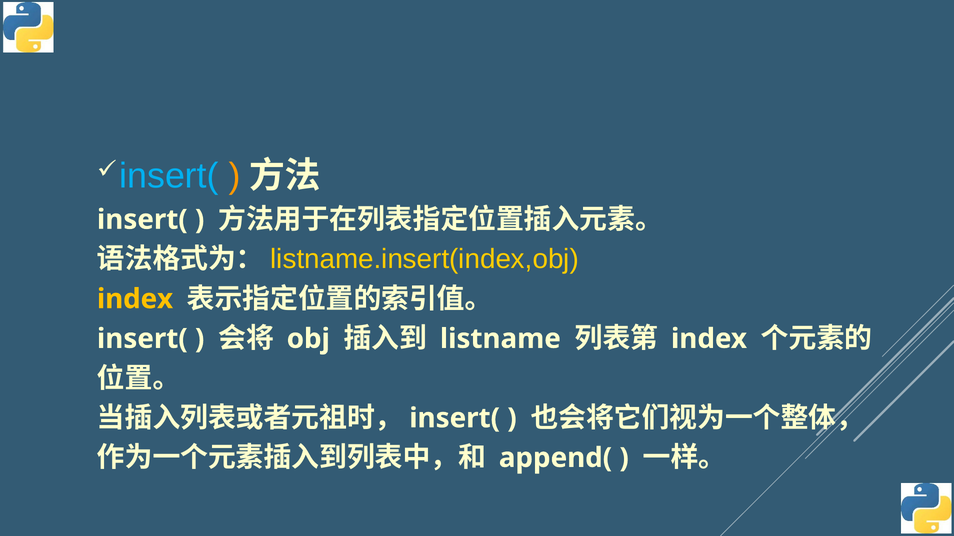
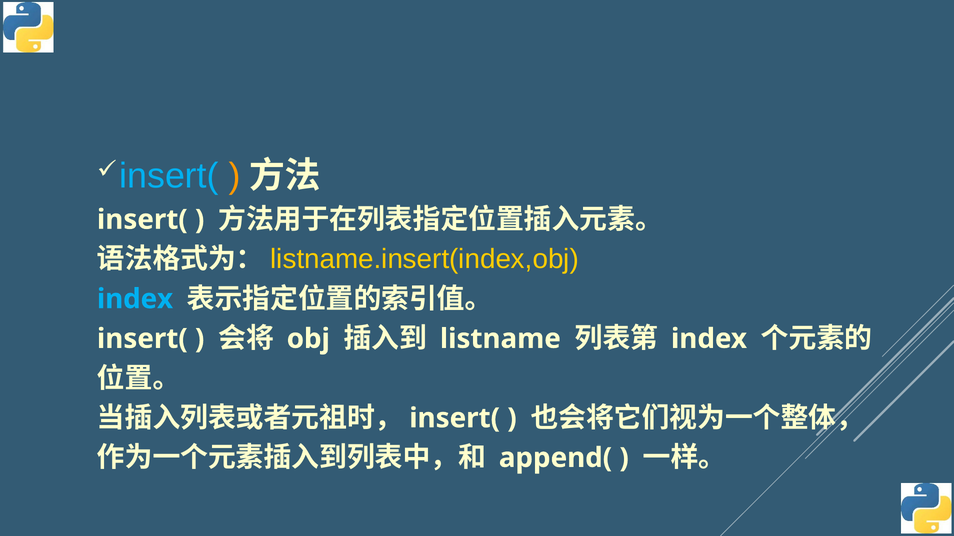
index colour: yellow -> light blue (135, 299)
